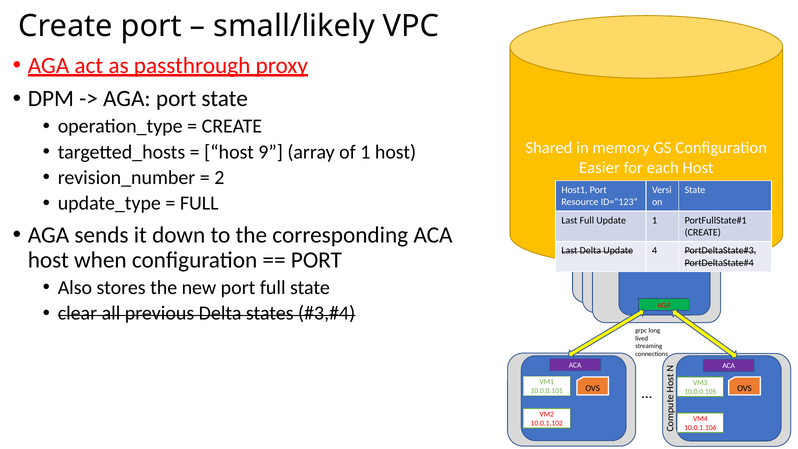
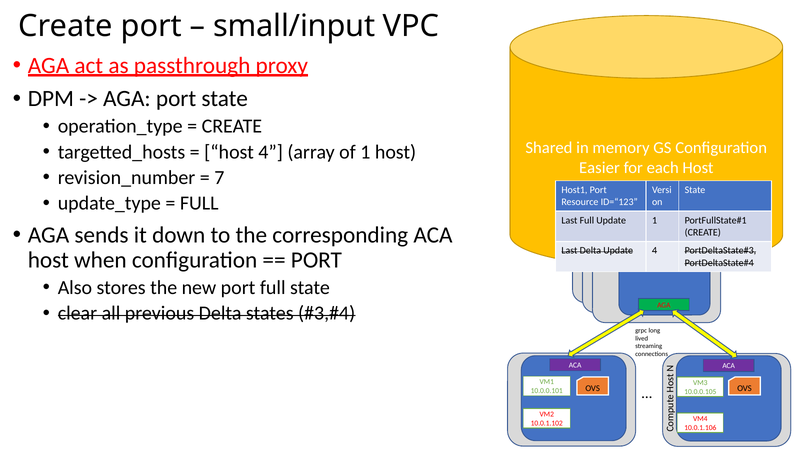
small/likely: small/likely -> small/input (294, 26)
host 9: 9 -> 4 (271, 152)
2: 2 -> 7 (219, 178)
